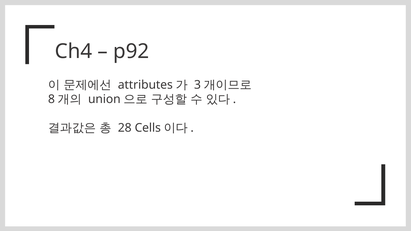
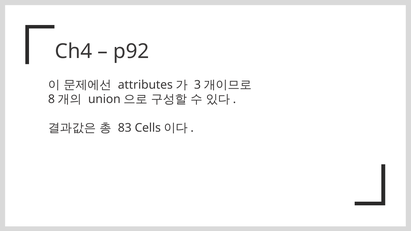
28: 28 -> 83 (125, 128)
